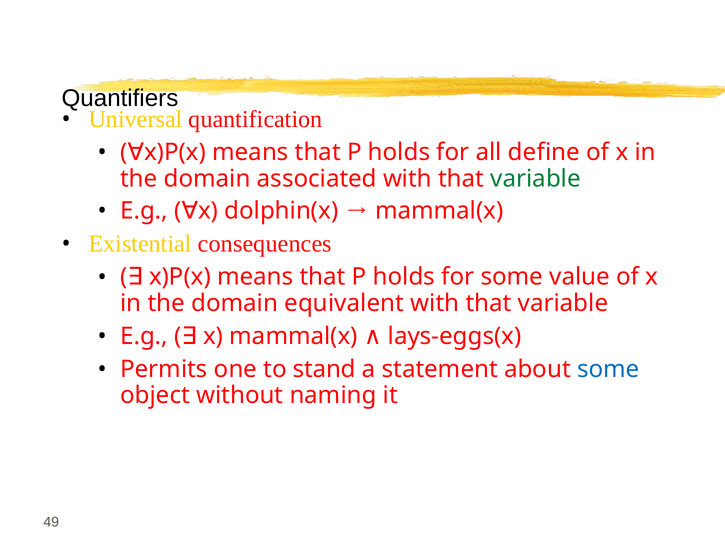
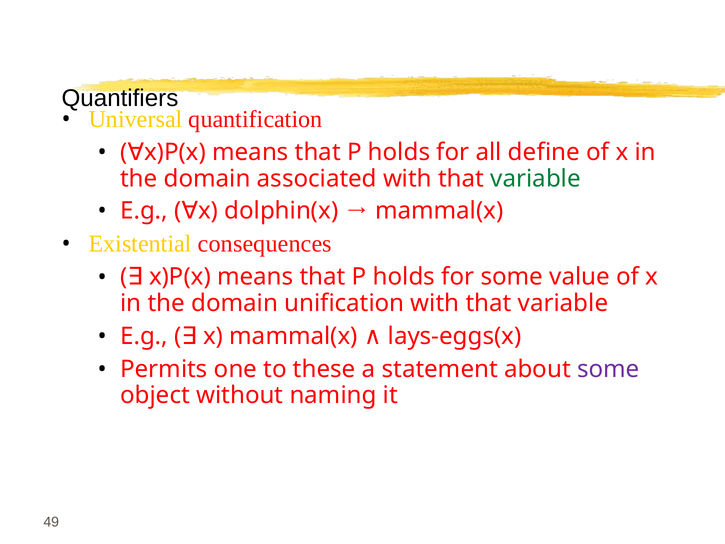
equivalent: equivalent -> unification (344, 303)
stand: stand -> these (324, 369)
some colour: blue -> purple (608, 369)
